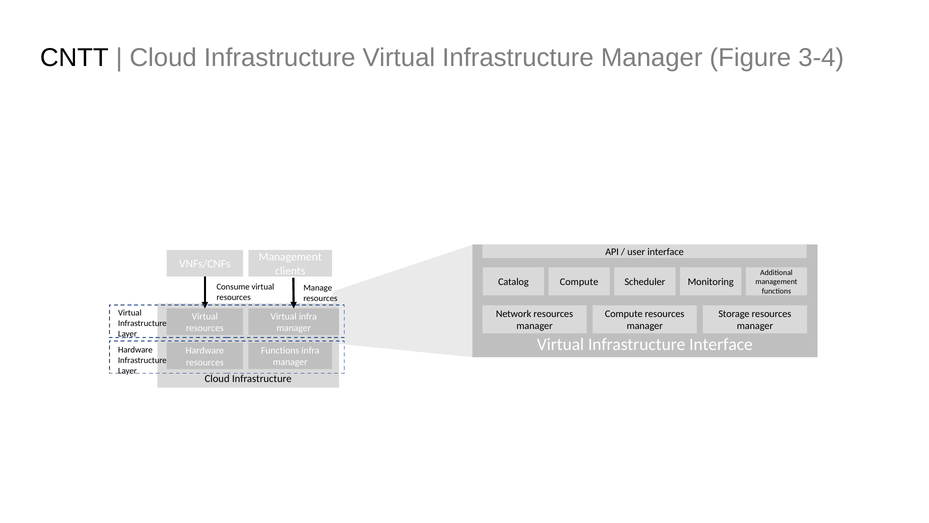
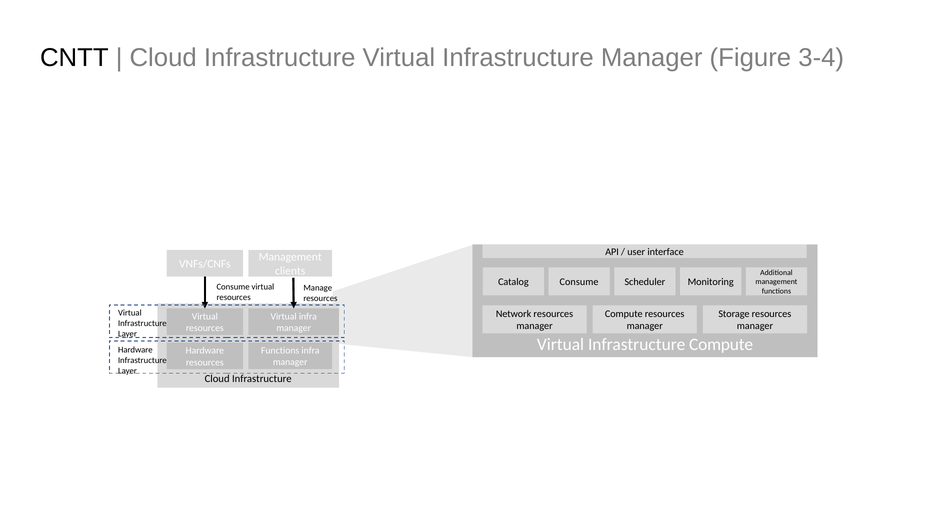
Catalog Compute: Compute -> Consume (579, 282)
Infrastructure Interface: Interface -> Compute (721, 344)
